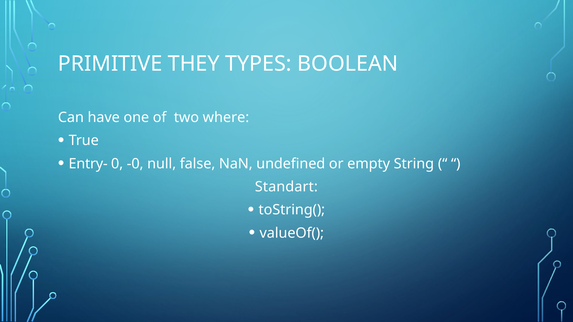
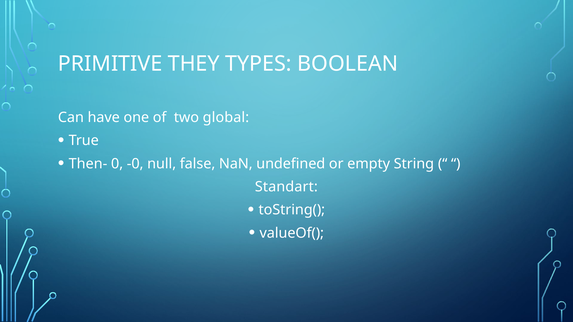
where: where -> global (226, 117)
Entry-: Entry- -> Then- (88, 164)
